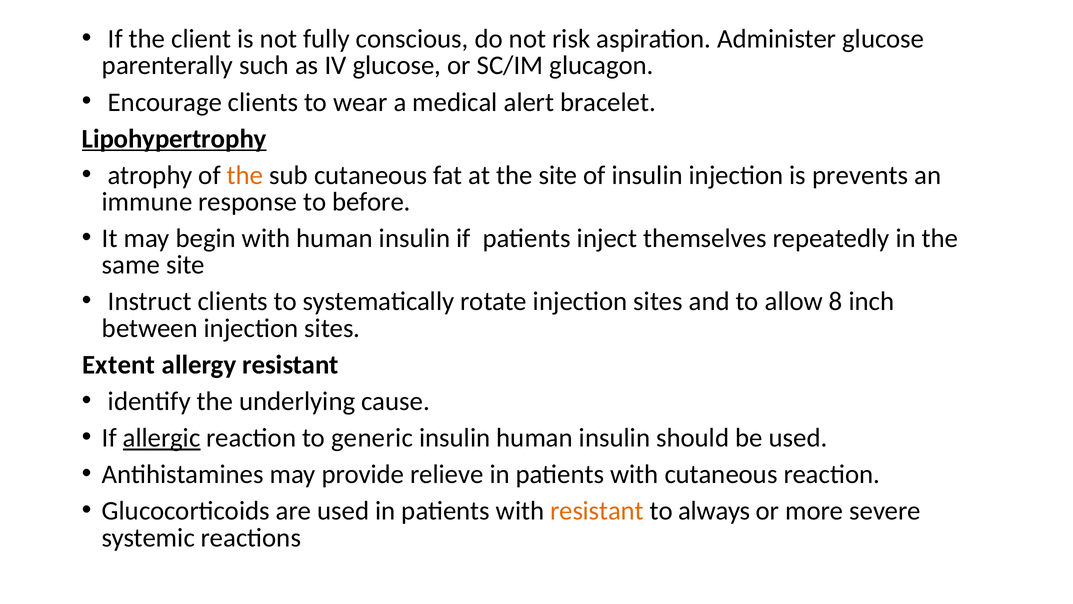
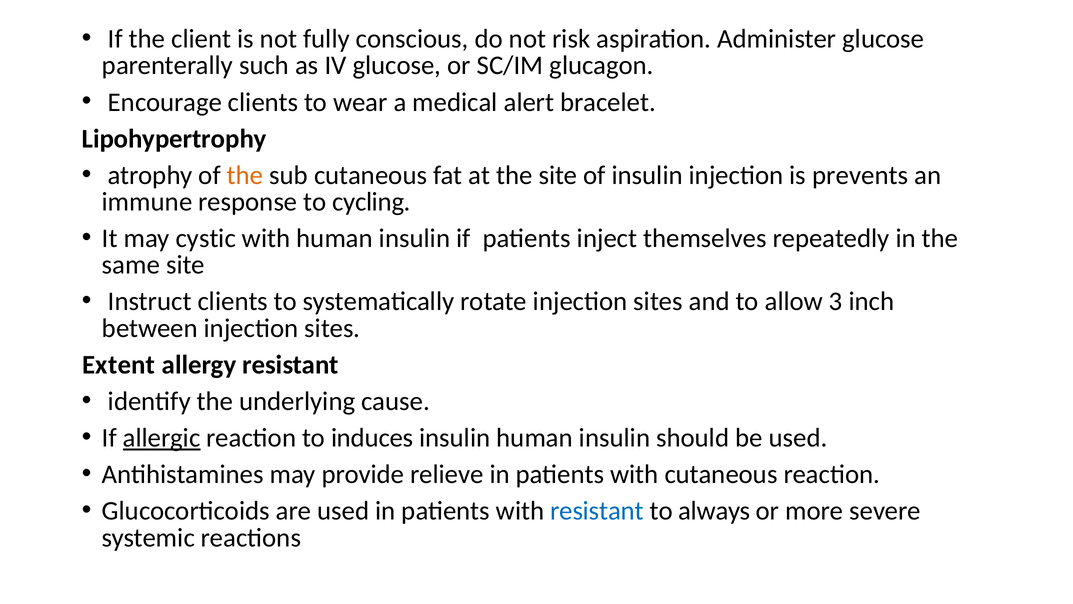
Lipohypertrophy underline: present -> none (174, 139)
before: before -> cycling (371, 202)
begin: begin -> cystic (206, 238)
8: 8 -> 3 (836, 301)
generic: generic -> induces (372, 438)
resistant colour: orange -> blue (597, 511)
